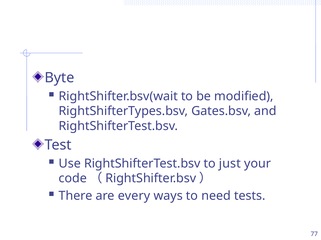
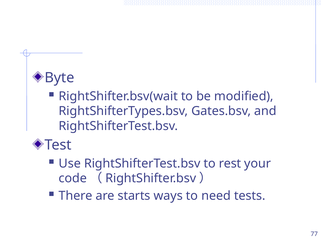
just: just -> rest (230, 164)
every: every -> starts (134, 196)
